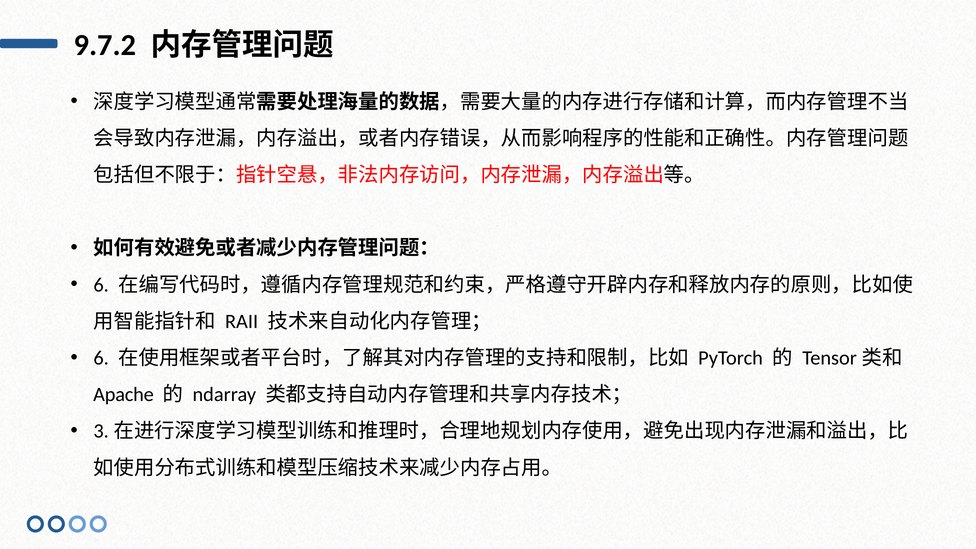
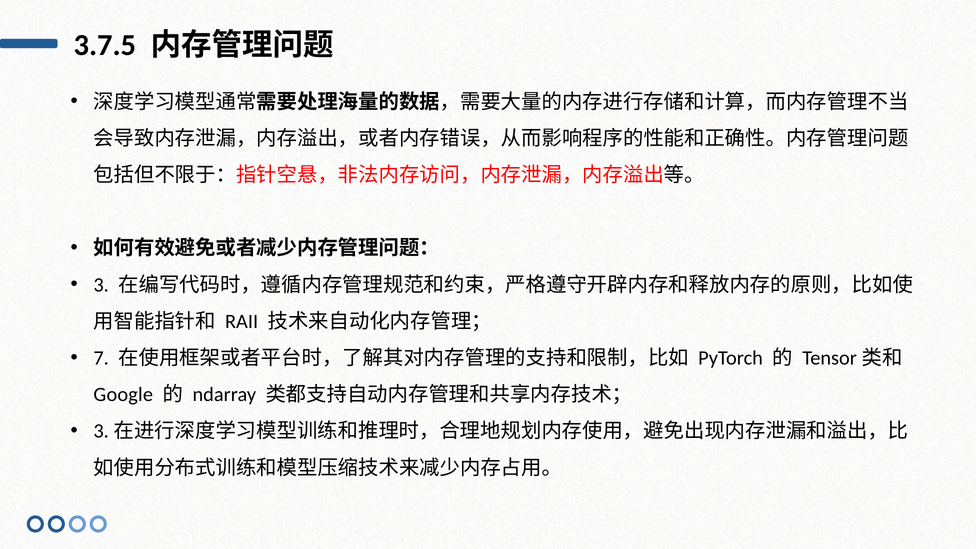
9.7.2: 9.7.2 -> 3.7.5 (105, 45)
6: 6 -> 3 (101, 285)
6: 6 -> 7 (101, 358)
Apache: Apache -> Google (123, 395)
